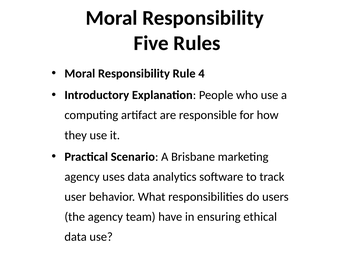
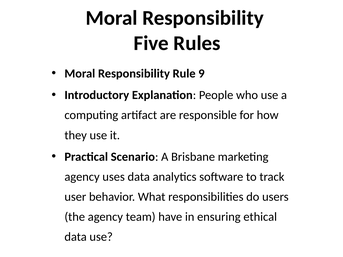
4: 4 -> 9 (202, 74)
